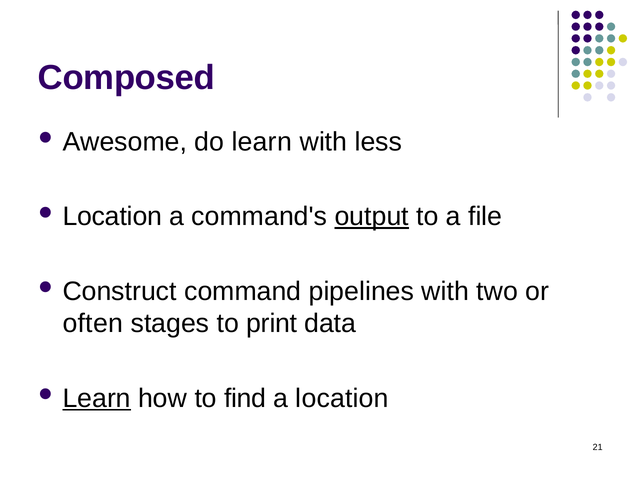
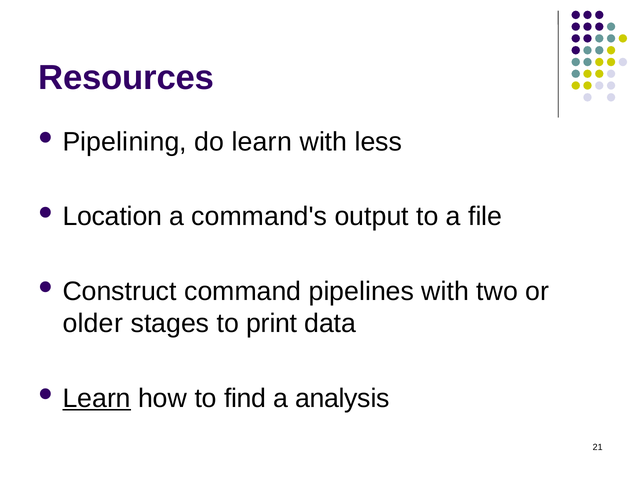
Composed: Composed -> Resources (126, 78)
Awesome: Awesome -> Pipelining (125, 142)
output underline: present -> none (372, 216)
often: often -> older (93, 323)
a location: location -> analysis (342, 398)
